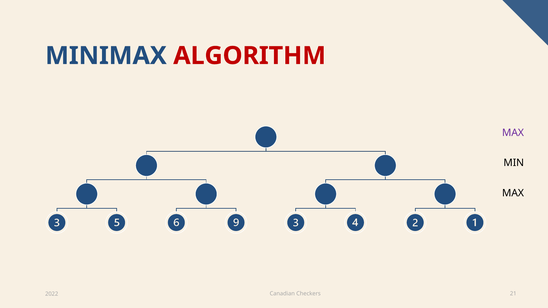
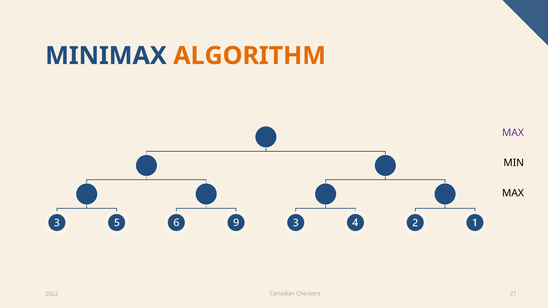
ALGORITHM colour: red -> orange (250, 56)
